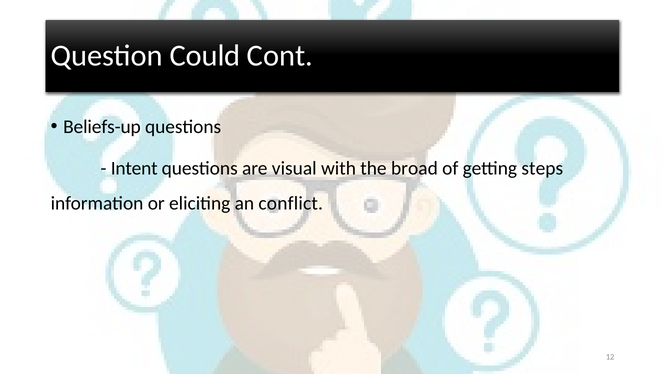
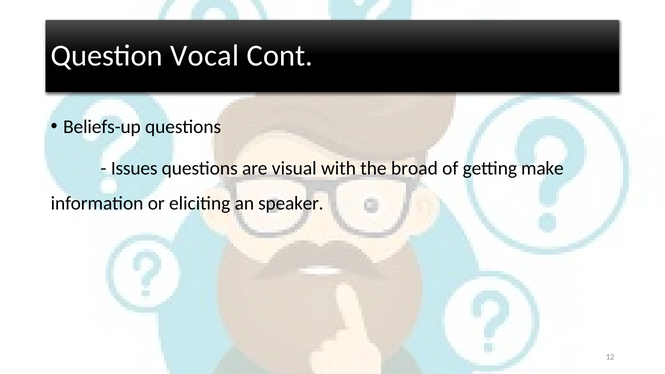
Could: Could -> Vocal (205, 56)
Intent: Intent -> Issues (134, 169)
steps: steps -> make (542, 169)
conflict: conflict -> speaker (291, 204)
